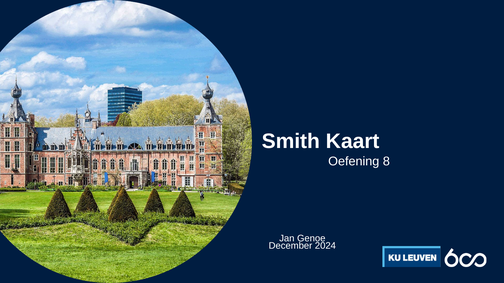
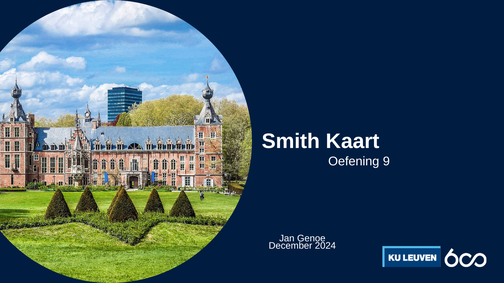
8: 8 -> 9 (386, 161)
